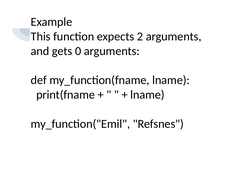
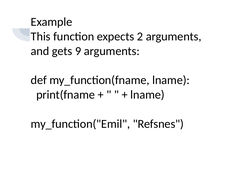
0: 0 -> 9 (78, 51)
